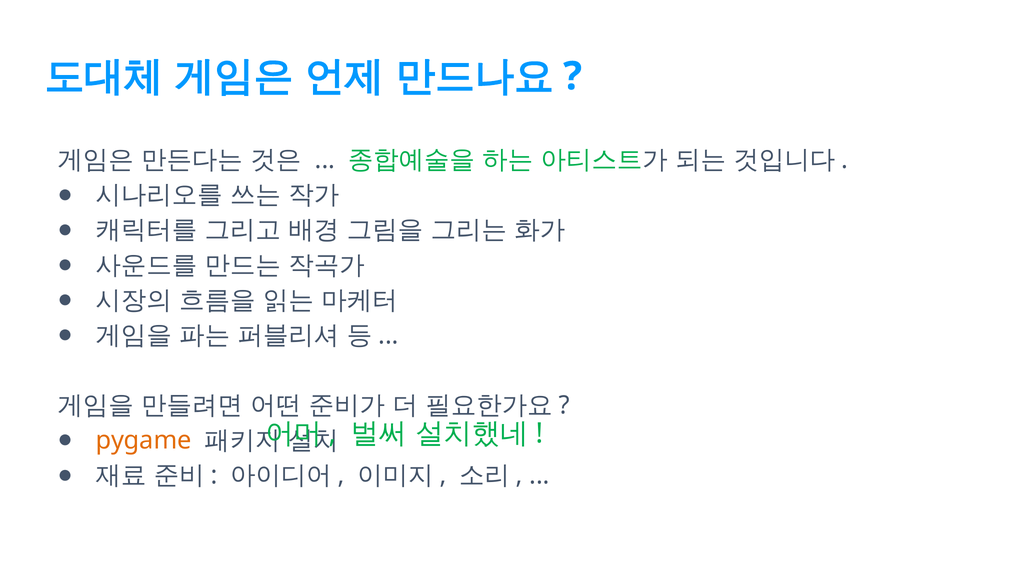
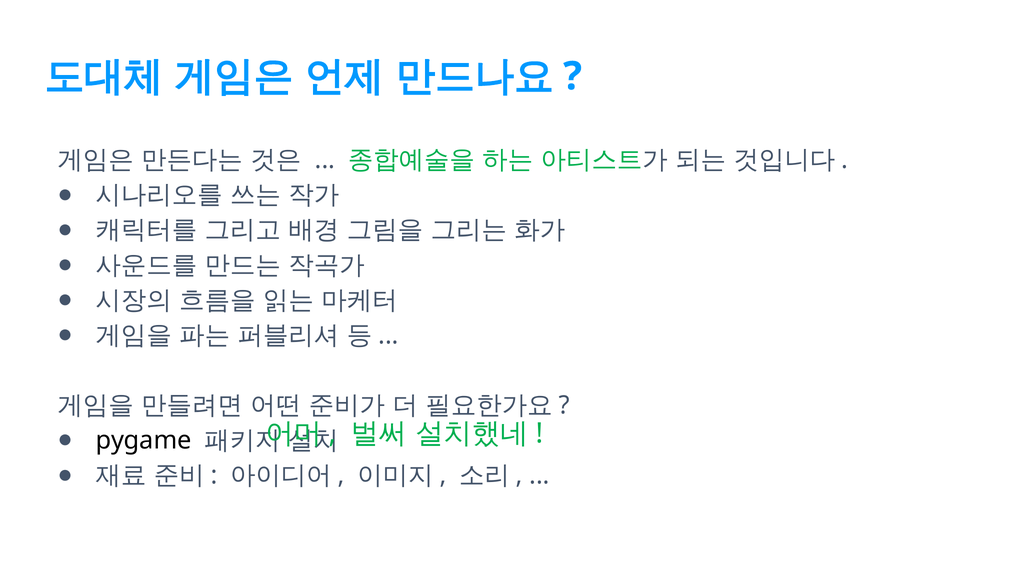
pygame colour: orange -> black (144, 440)
